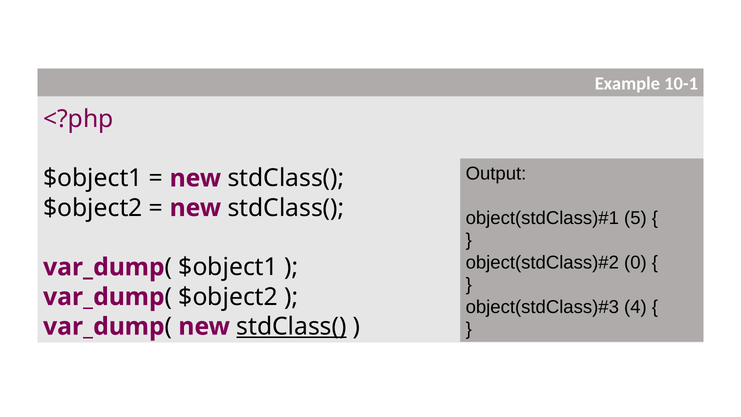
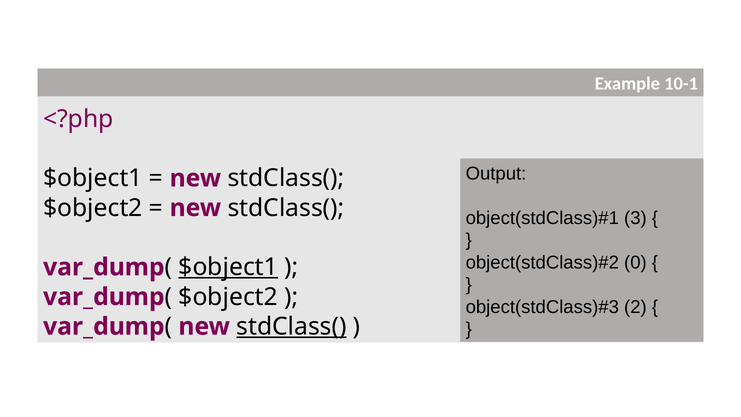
5: 5 -> 3 (635, 218)
$object1 underline: none -> present (228, 267)
4: 4 -> 2 (635, 307)
